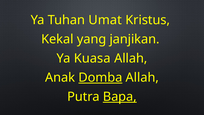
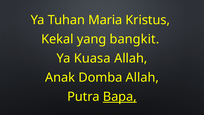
Umat: Umat -> Maria (105, 20)
janjikan: janjikan -> bangkit (134, 39)
Domba underline: present -> none (100, 77)
